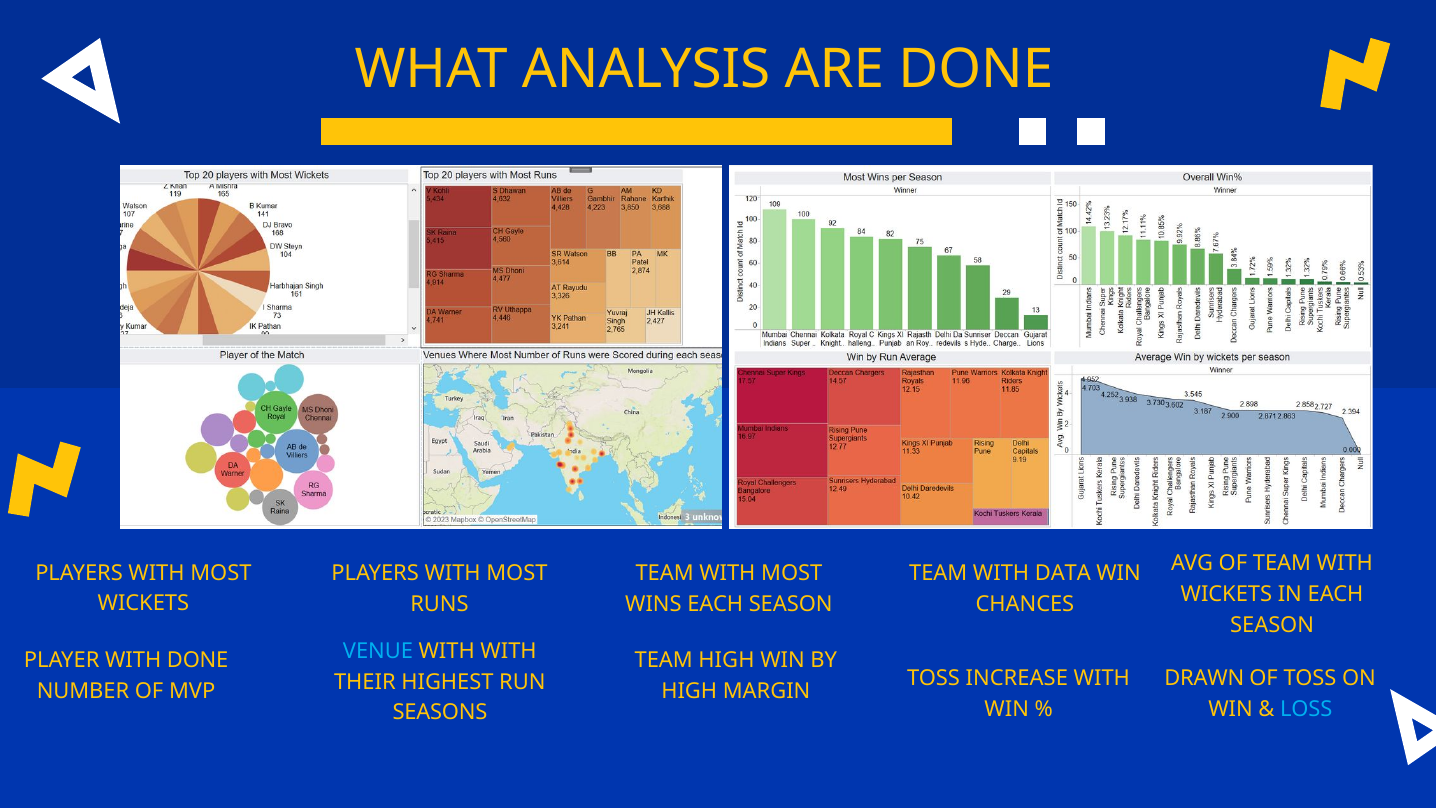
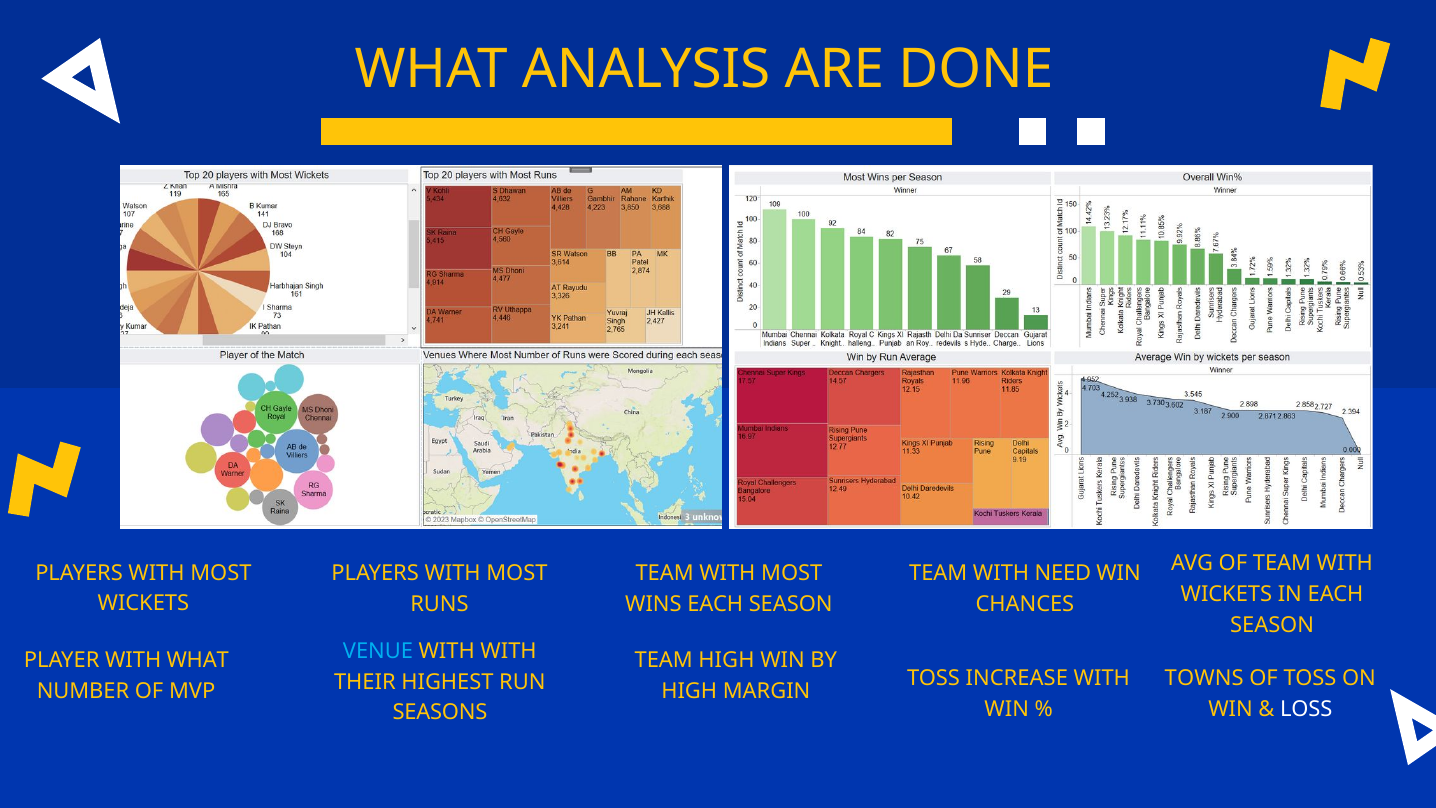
DATA: DATA -> NEED (1063, 573)
WITH DONE: DONE -> WHAT (198, 660)
DRAWN: DRAWN -> TOWNS (1204, 678)
LOSS colour: light blue -> white (1306, 709)
